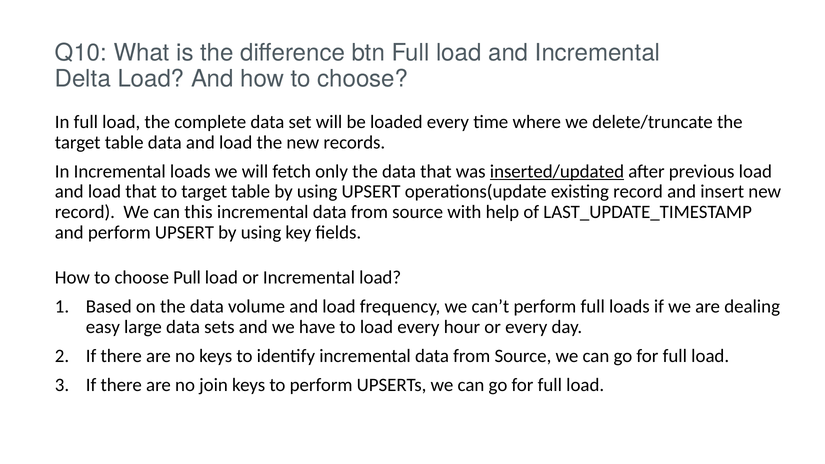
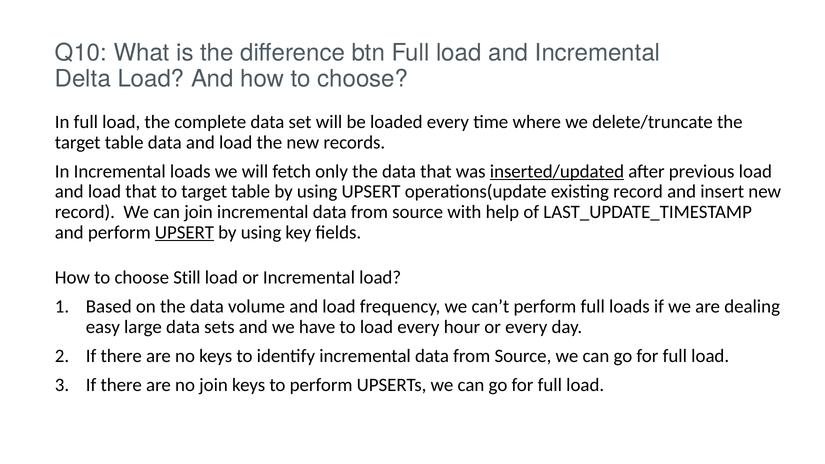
can this: this -> join (199, 212)
UPSERT underline: none -> present (185, 232)
Pull: Pull -> Still (187, 278)
